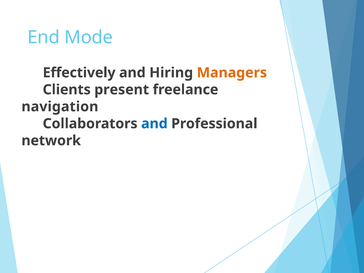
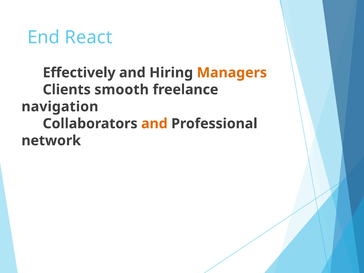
Mode: Mode -> React (89, 37)
present: present -> smooth (122, 90)
and colour: blue -> orange (154, 124)
